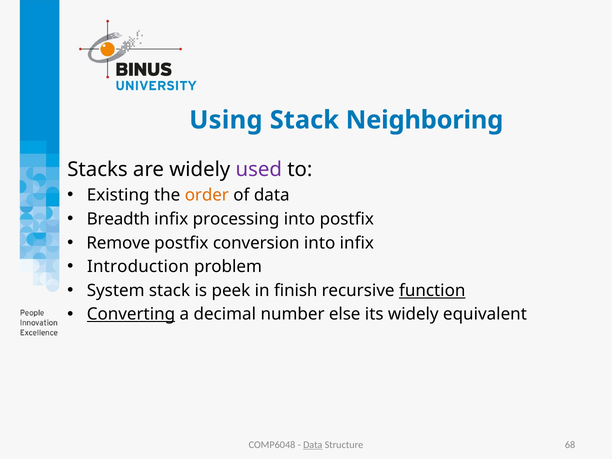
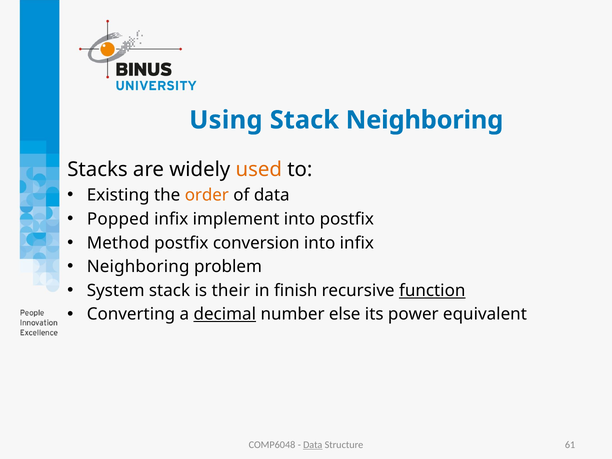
used colour: purple -> orange (259, 170)
Breadth: Breadth -> Popped (118, 219)
processing: processing -> implement (236, 219)
Remove: Remove -> Method (118, 243)
Introduction: Introduction -> Neighboring (138, 267)
peek: peek -> their (231, 291)
Converting underline: present -> none (131, 314)
decimal underline: none -> present (225, 314)
its widely: widely -> power (413, 314)
68: 68 -> 61 (570, 445)
